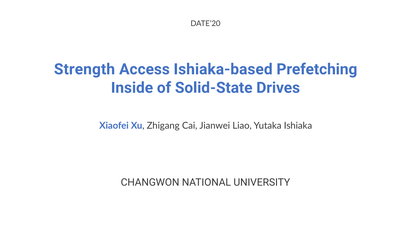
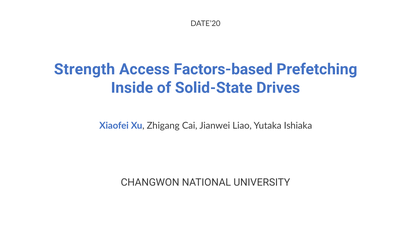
Ishiaka-based: Ishiaka-based -> Factors-based (223, 69)
